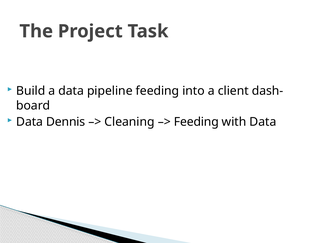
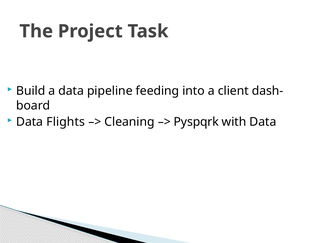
Dennis: Dennis -> Flights (66, 122)
Feeding: Feeding -> Pyspqrk (196, 122)
